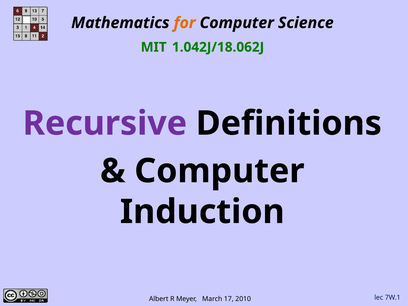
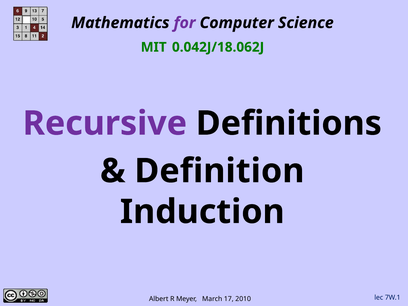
for colour: orange -> purple (185, 23)
1.042J/18.062J: 1.042J/18.062J -> 0.042J/18.062J (218, 47)
Computer: Computer -> Definition (219, 171)
